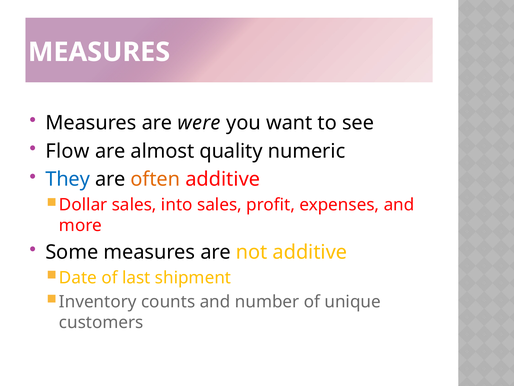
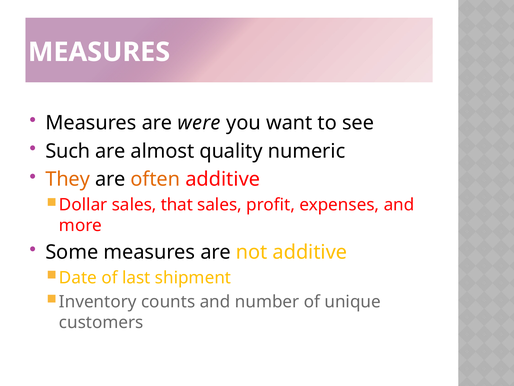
Flow: Flow -> Such (68, 151)
They colour: blue -> orange (68, 179)
into: into -> that (177, 205)
